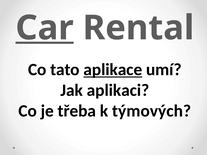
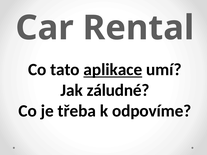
Car underline: present -> none (45, 28)
aplikaci: aplikaci -> záludné (118, 90)
týmových: týmových -> odpovíme (152, 111)
